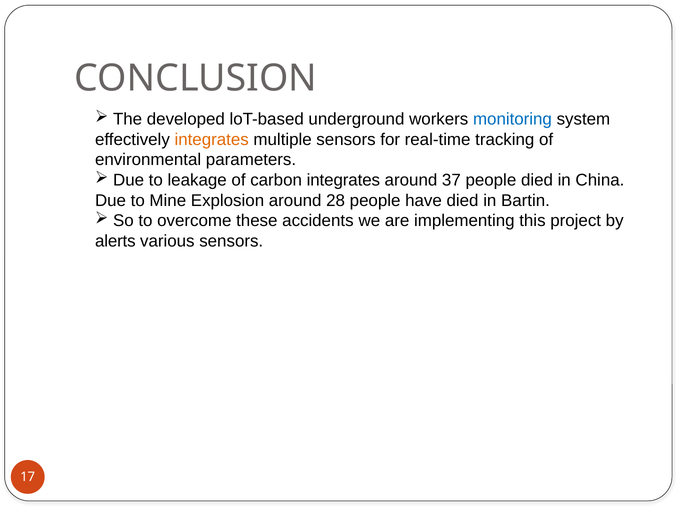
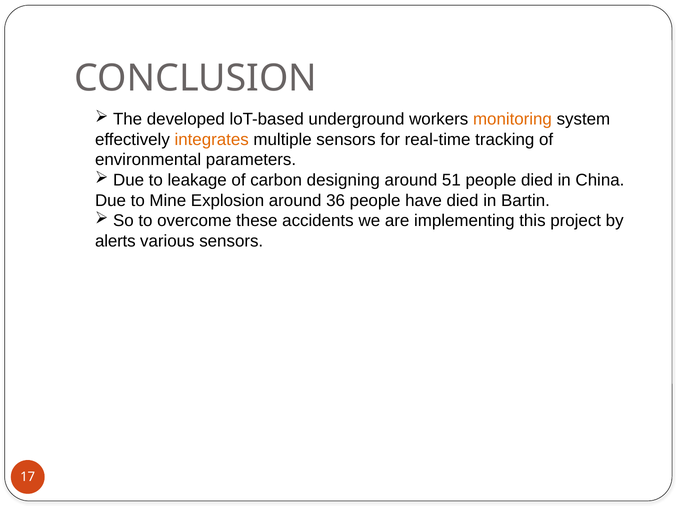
monitoring colour: blue -> orange (512, 119)
carbon integrates: integrates -> designing (343, 180)
37: 37 -> 51 (451, 180)
28: 28 -> 36 (336, 200)
